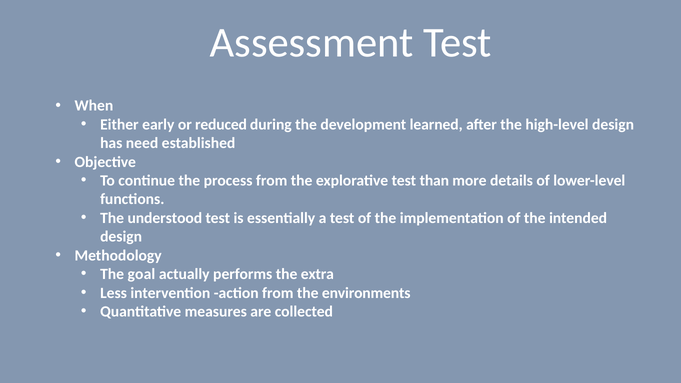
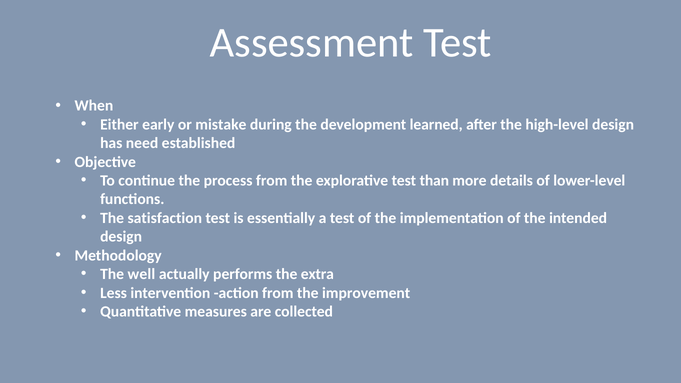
reduced: reduced -> mistake (221, 124)
understood: understood -> satisfaction (165, 218)
goal: goal -> well (141, 274)
environments: environments -> improvement (366, 293)
